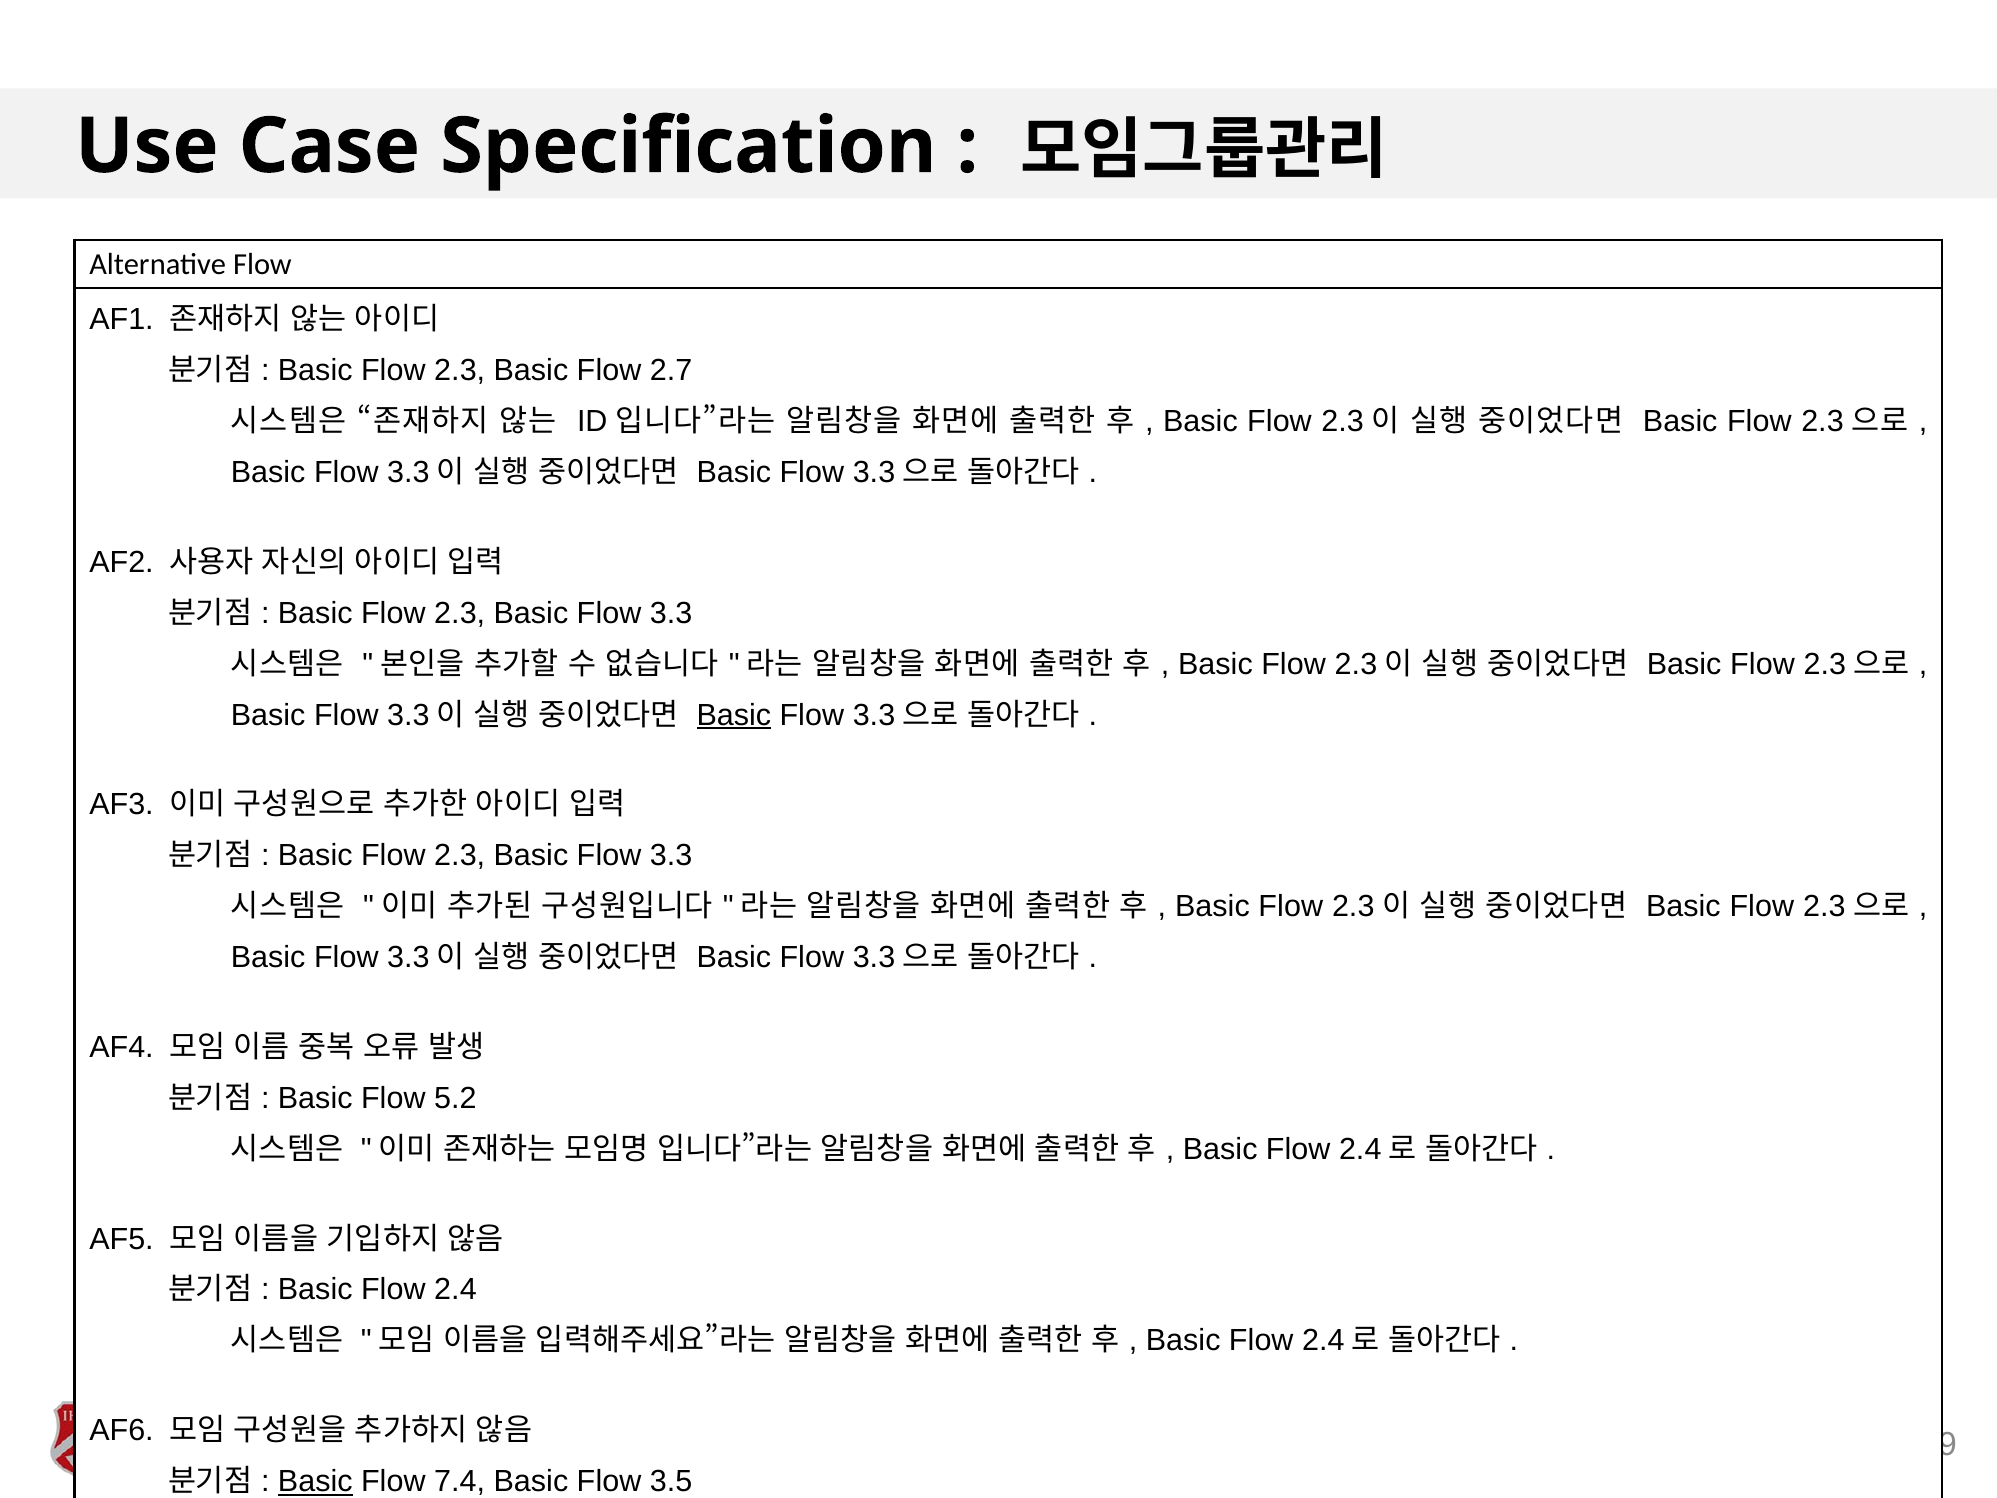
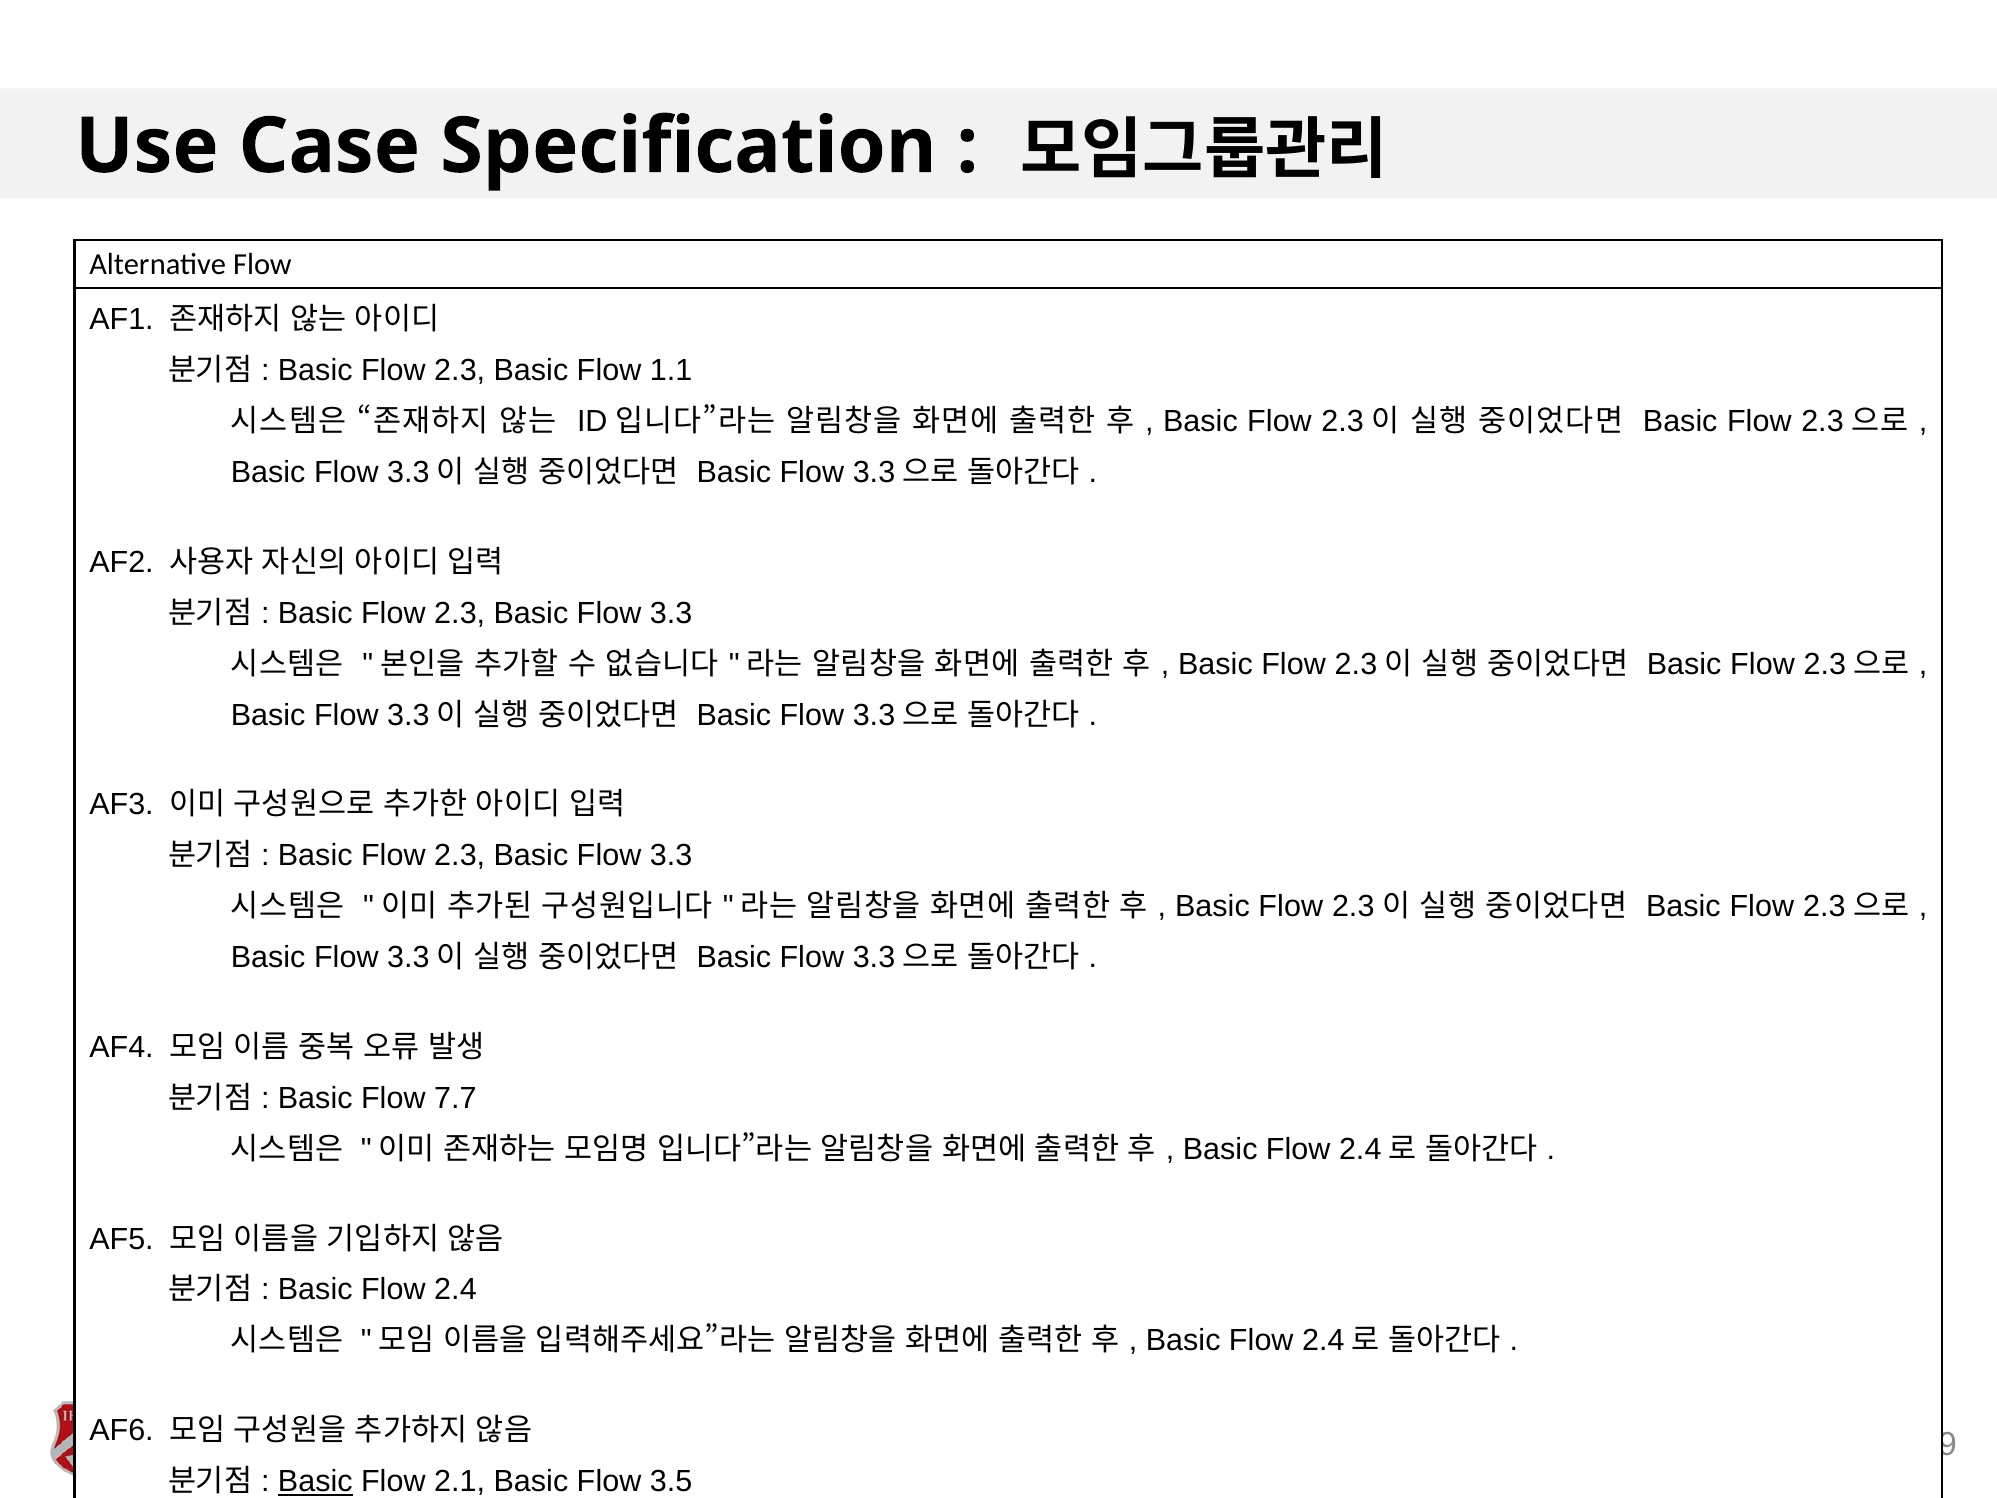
2.7: 2.7 -> 1.1 (671, 371)
Basic underline: present -> none (734, 715)
5.2: 5.2 -> 7.7 (455, 1098)
7.4: 7.4 -> 2.1 (460, 1481)
